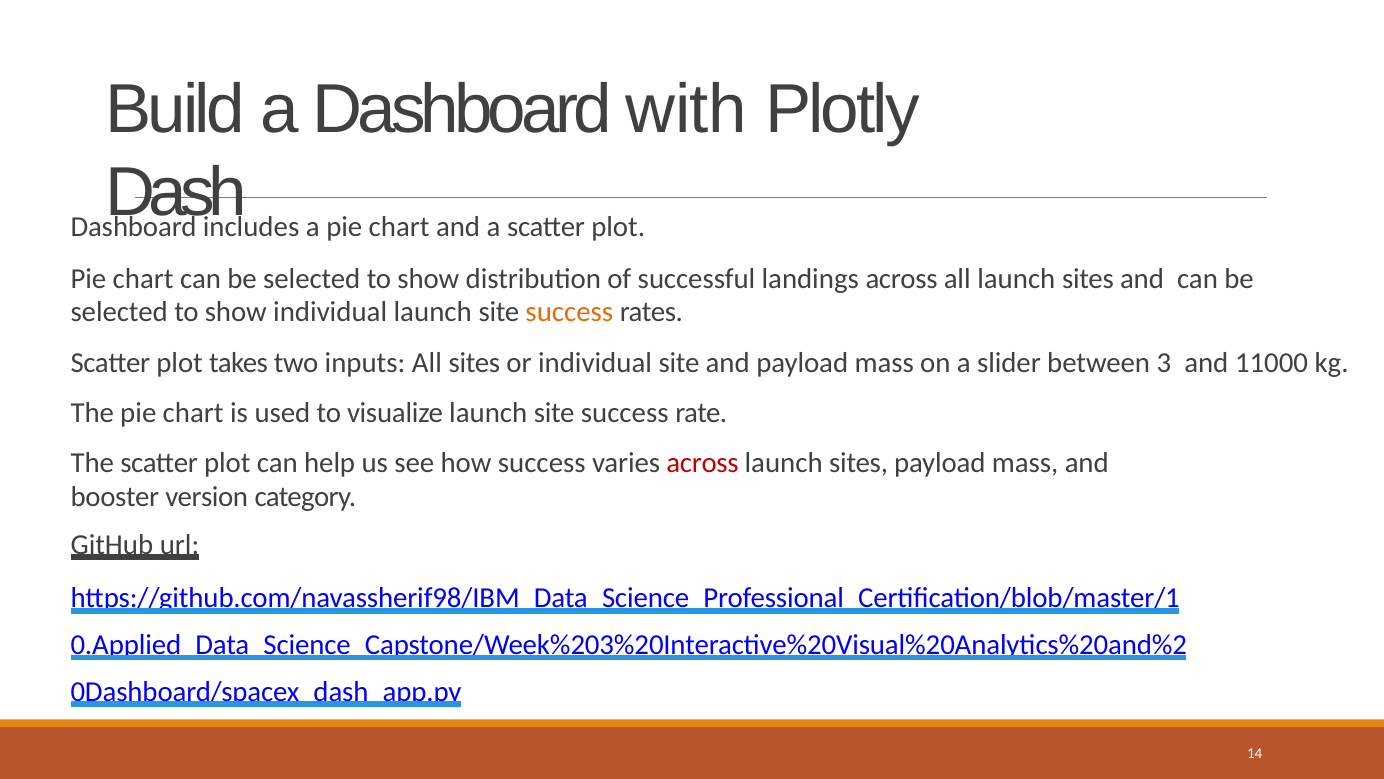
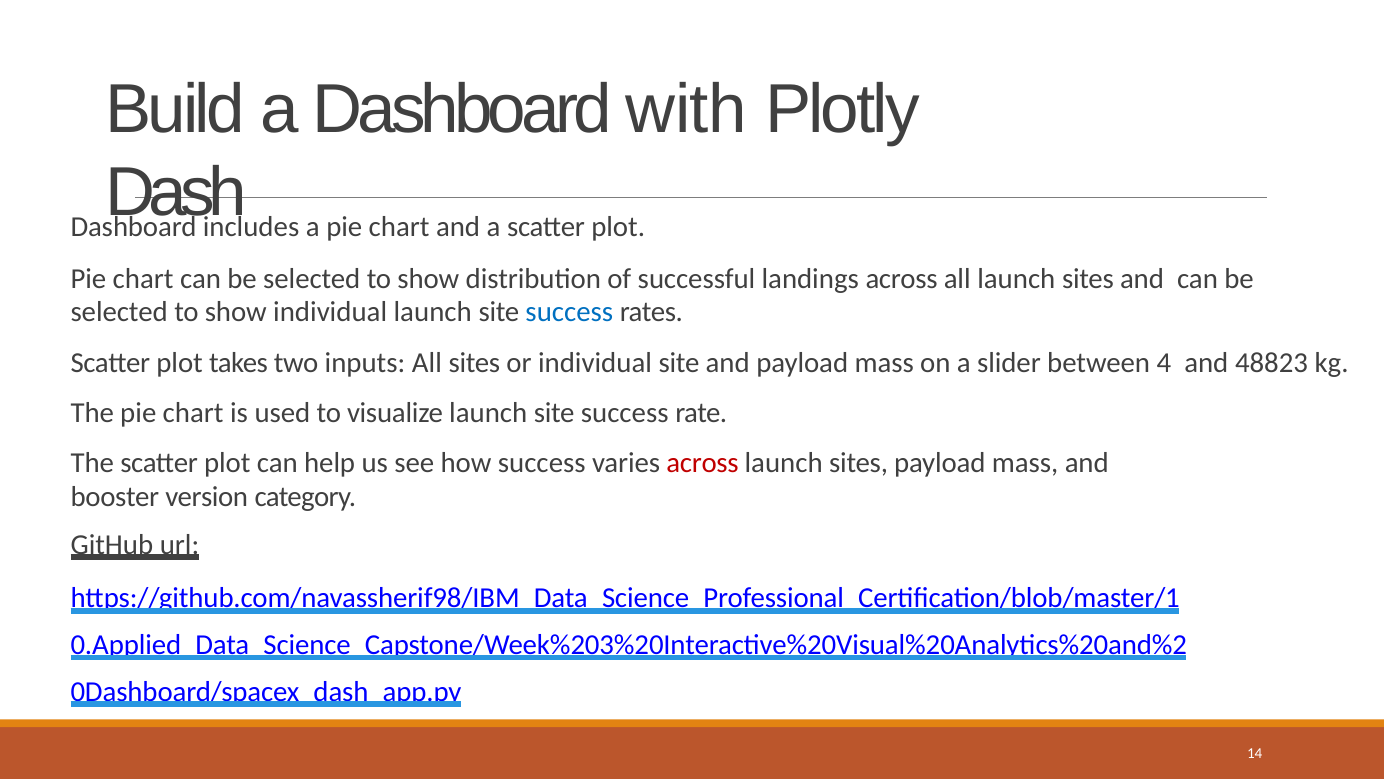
success colour: orange -> blue (569, 311)
3: 3 -> 4 (1164, 363)
11000: 11000 -> 48823 (1272, 363)
